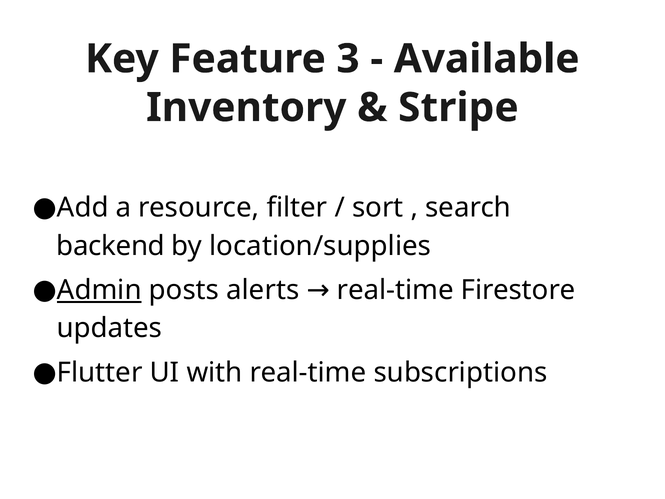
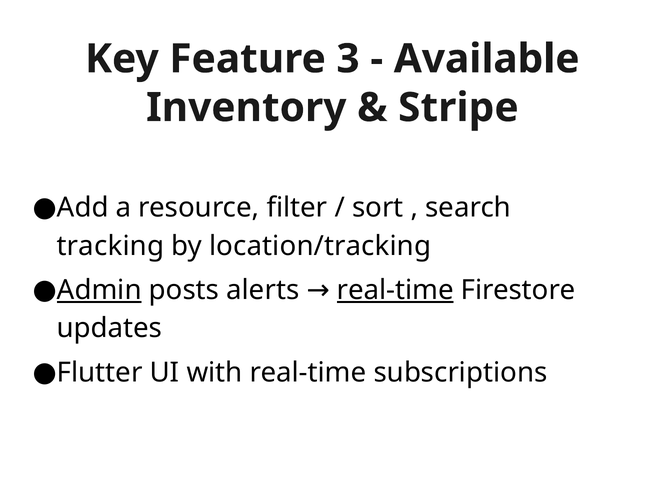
backend: backend -> tracking (110, 246)
location/supplies: location/supplies -> location/tracking (320, 246)
real-time underline: none -> present (395, 290)
